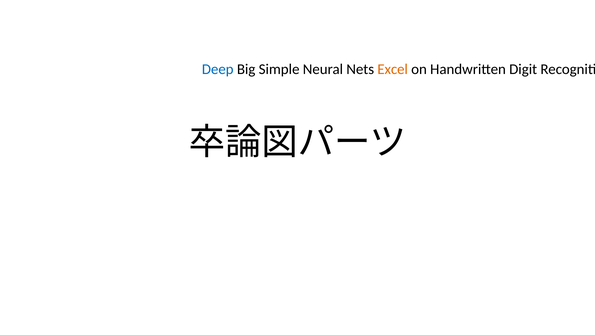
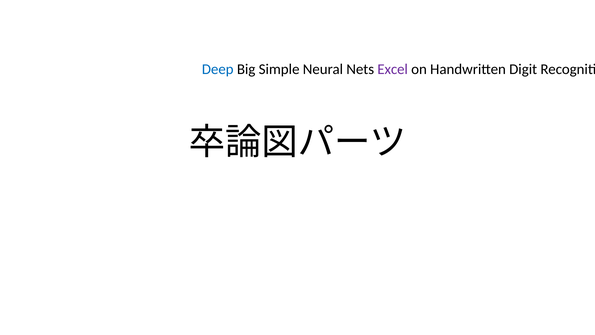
Excel colour: orange -> purple (393, 69)
